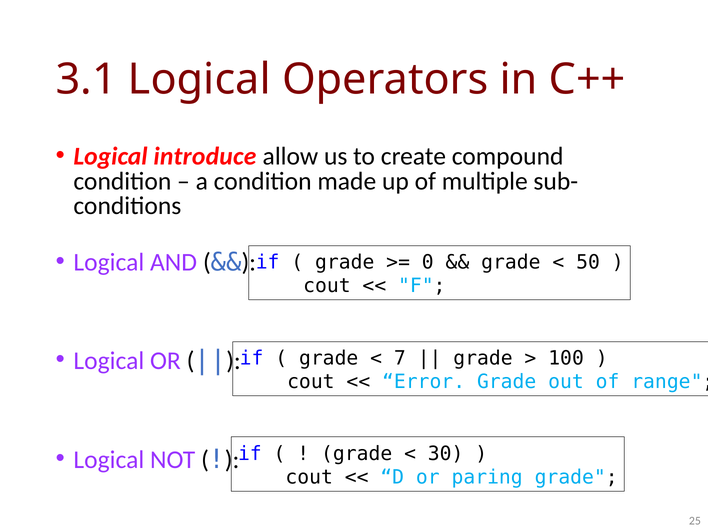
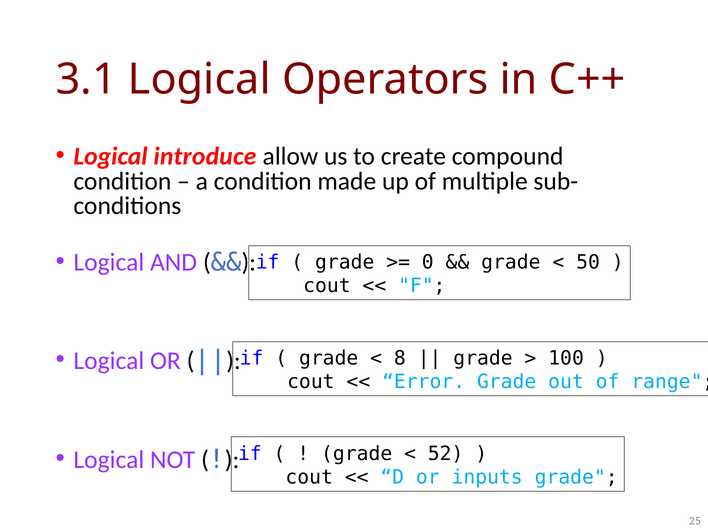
7: 7 -> 8 (400, 358)
30: 30 -> 52 (446, 454)
paring: paring -> inputs (487, 477)
